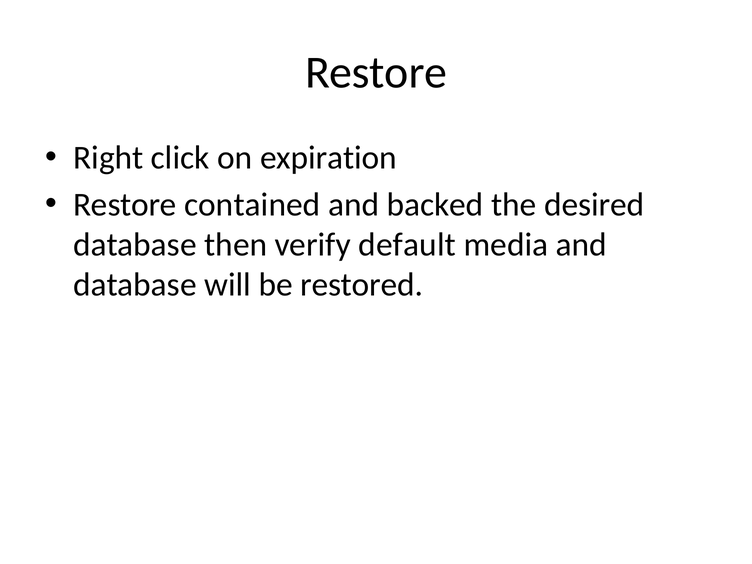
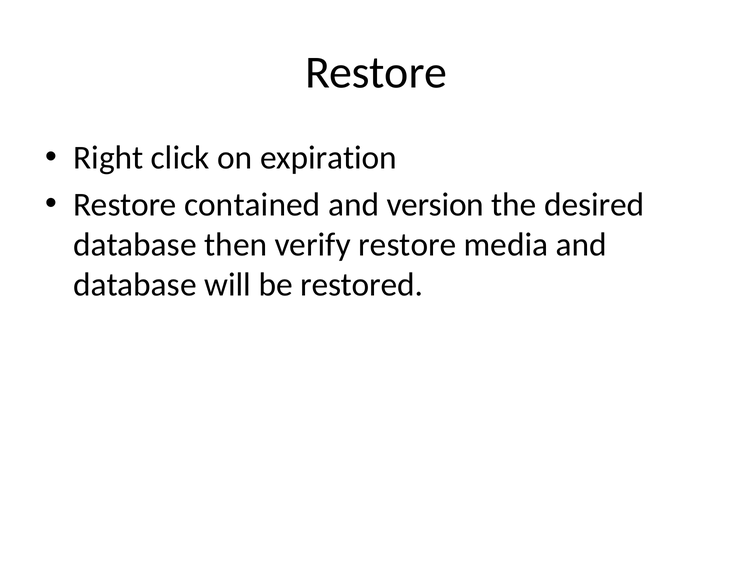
backed: backed -> version (435, 205)
verify default: default -> restore (407, 245)
